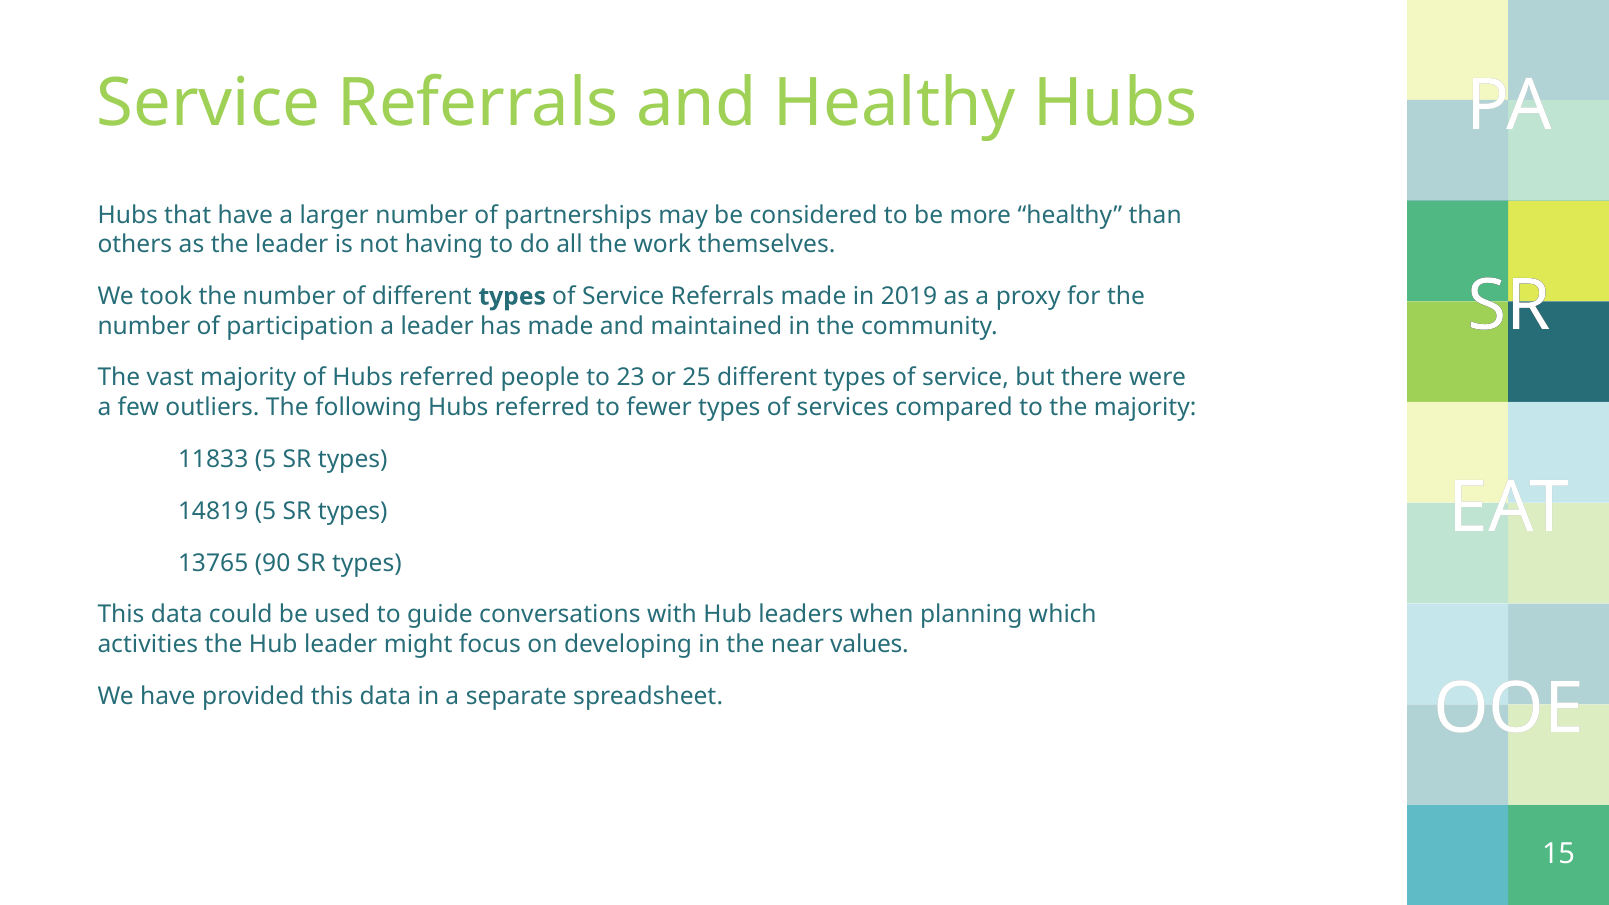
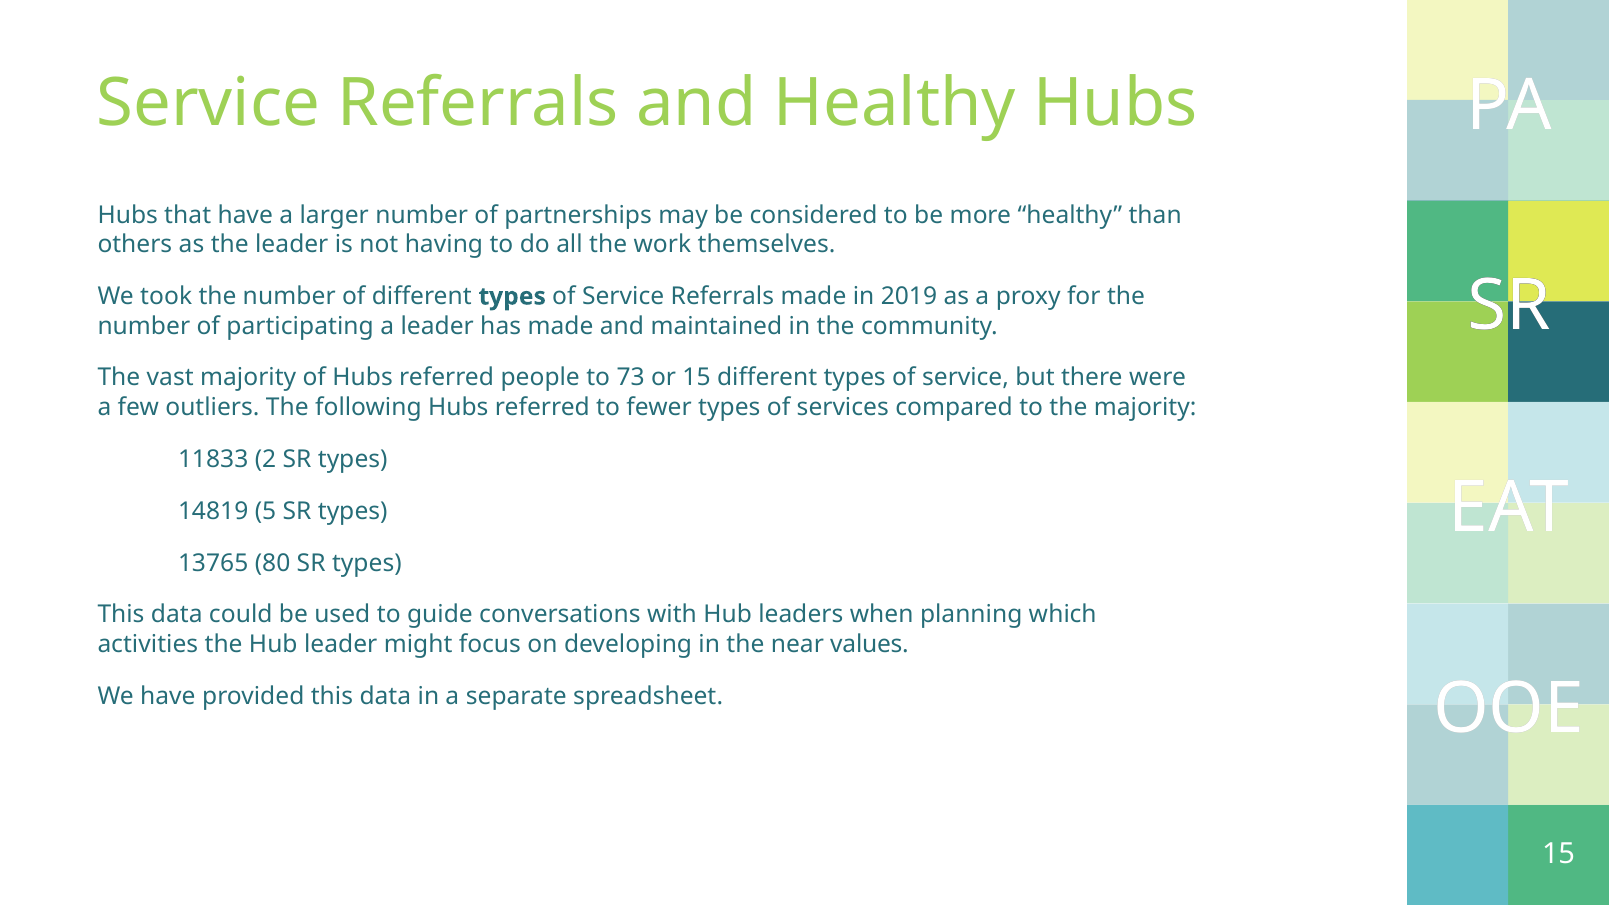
participation: participation -> participating (300, 326)
23: 23 -> 73 (631, 378)
or 25: 25 -> 15 (697, 378)
11833 5: 5 -> 2 (266, 459)
90: 90 -> 80 (273, 563)
